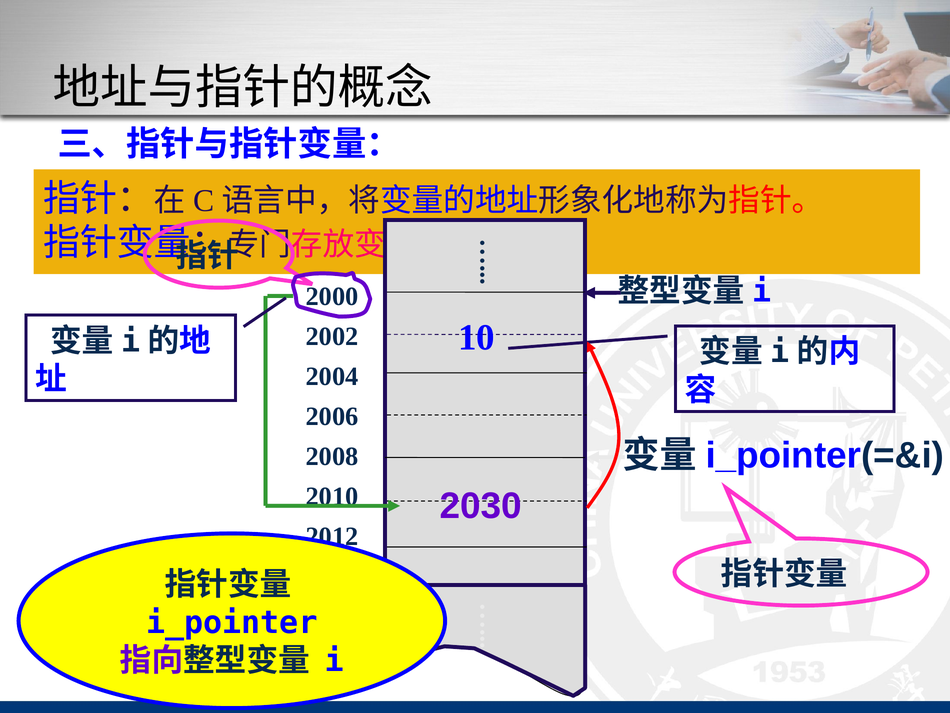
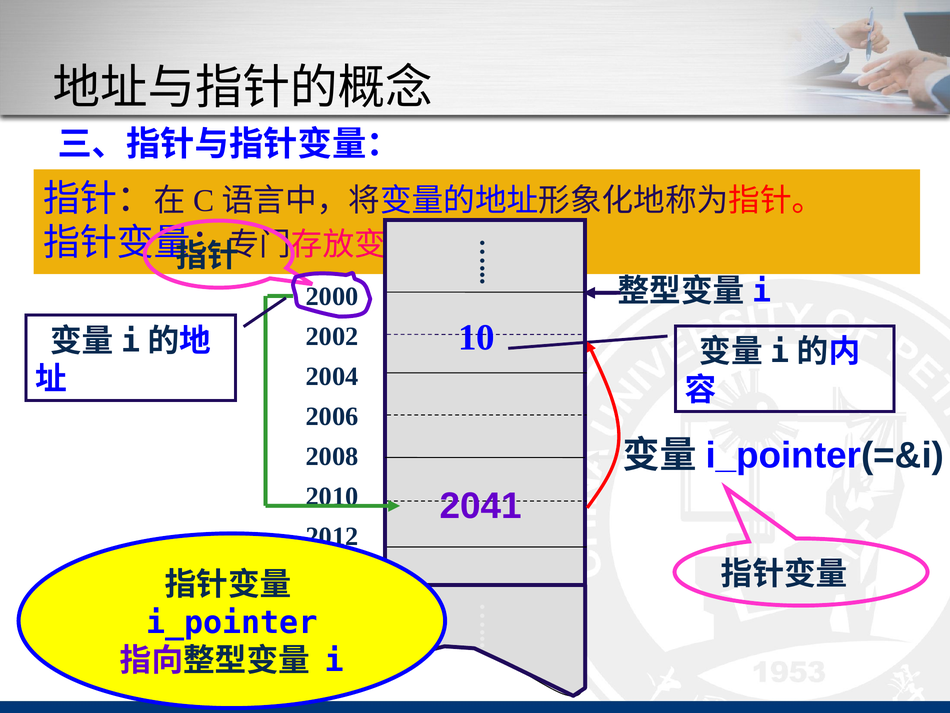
2030: 2030 -> 2041 (481, 506)
